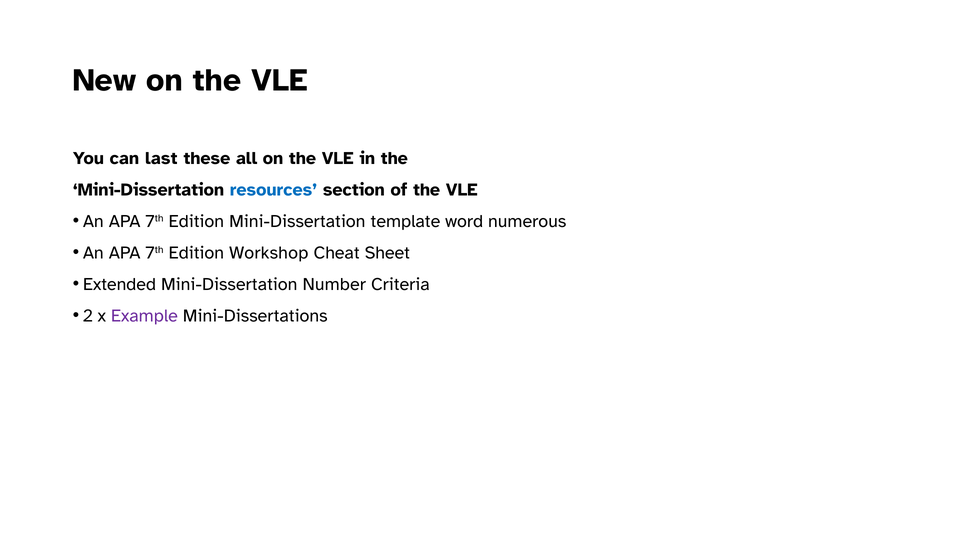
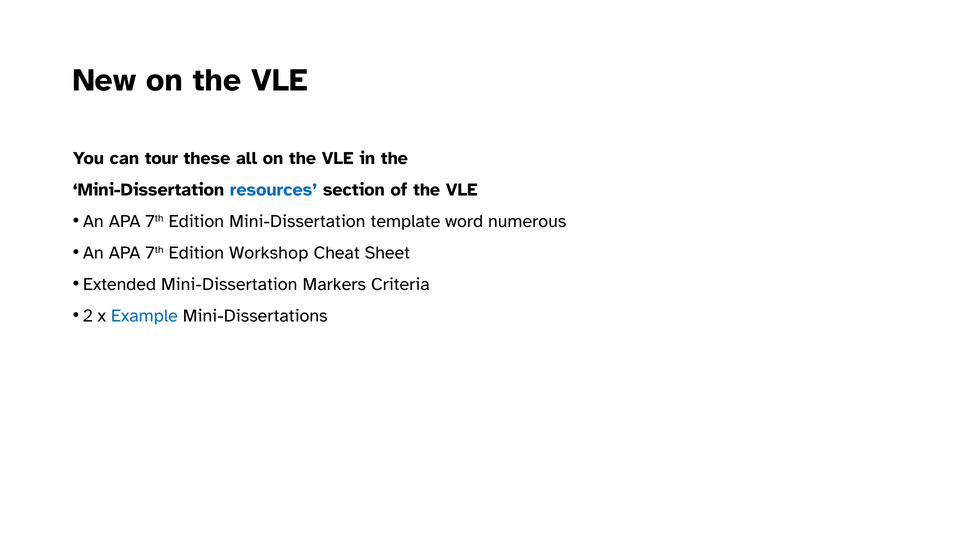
last: last -> tour (161, 159)
Number: Number -> Markers (334, 284)
Example colour: purple -> blue (144, 316)
